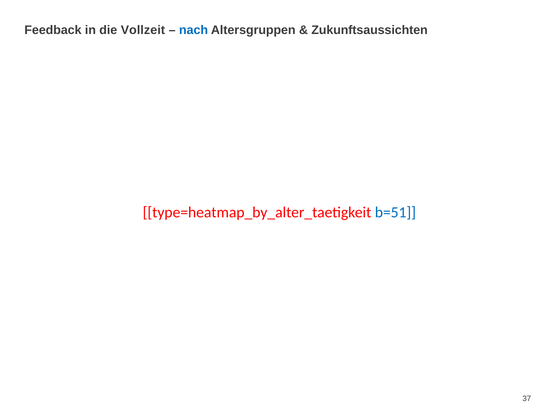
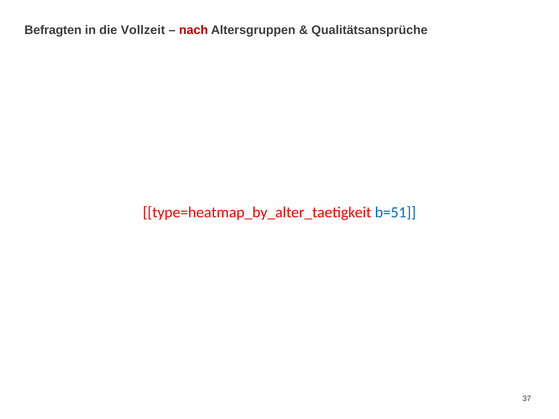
Feedback: Feedback -> Befragten (53, 30)
nach colour: blue -> red (194, 30)
Zukunftsaussichten: Zukunftsaussichten -> Qualitätsansprüche (370, 30)
